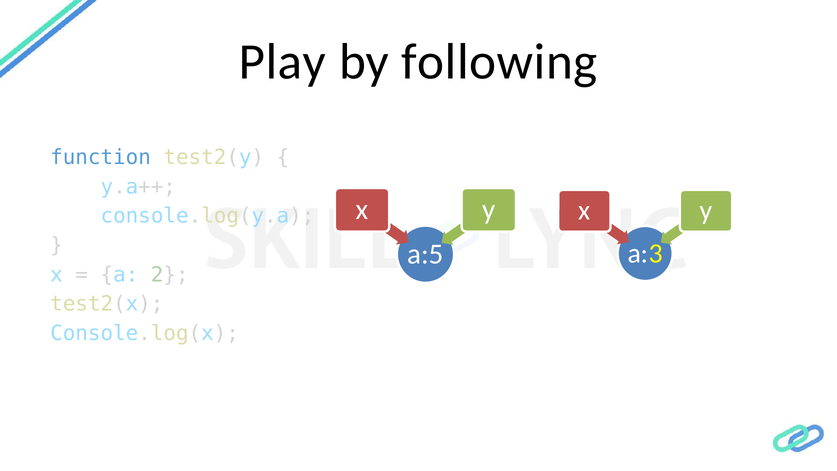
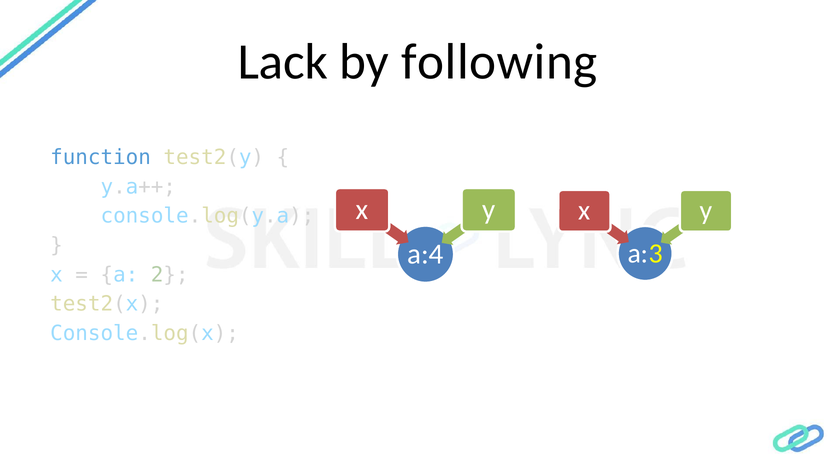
Play: Play -> Lack (283, 62)
a:5: a:5 -> a:4 (425, 254)
